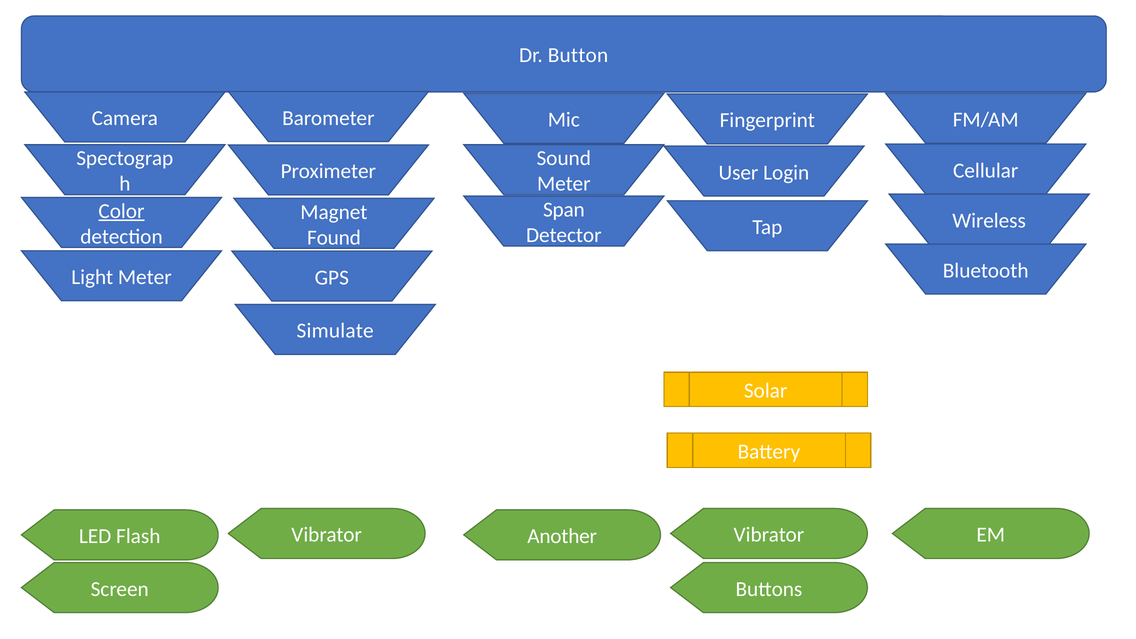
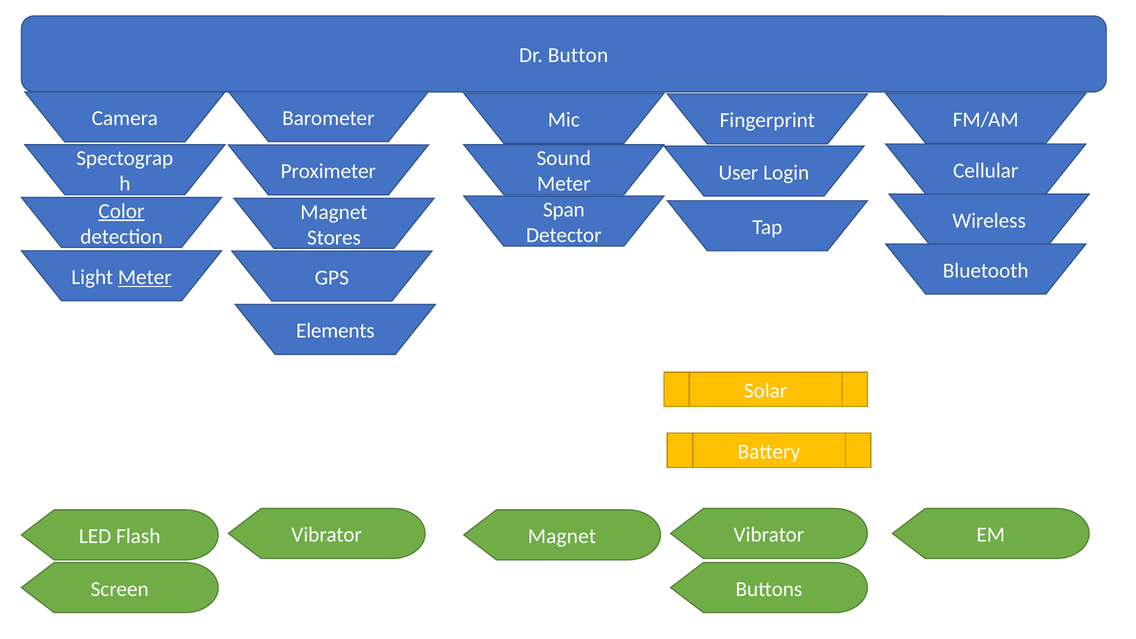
Found: Found -> Stores (334, 238)
Meter underline: none -> present (145, 277)
Simulate: Simulate -> Elements (335, 331)
Another: Another -> Magnet (562, 536)
